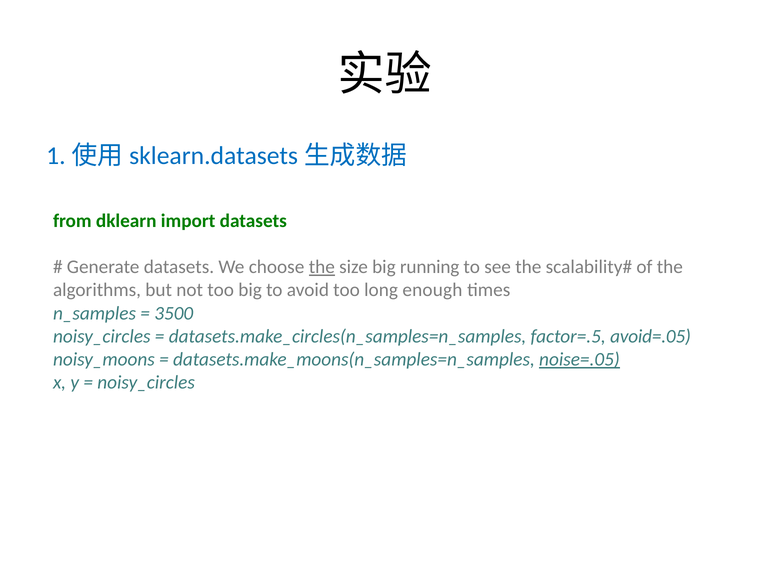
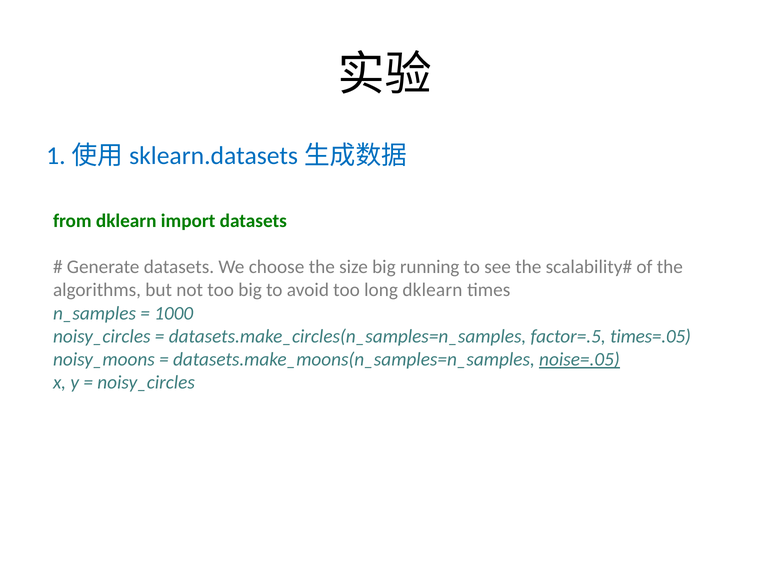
the underline: present -> none (322, 267)
long enough: enough -> dklearn (432, 290)
3500: 3500 -> 1000 (174, 313)
avoid=.05: avoid=.05 -> times=.05 (651, 336)
